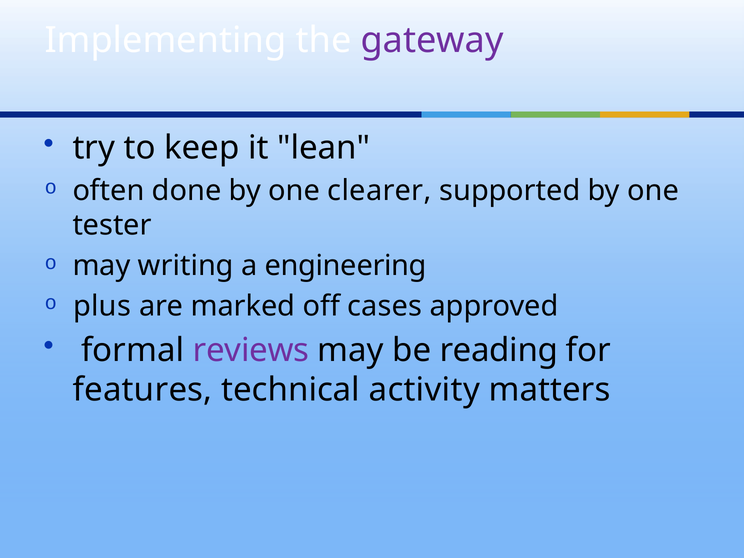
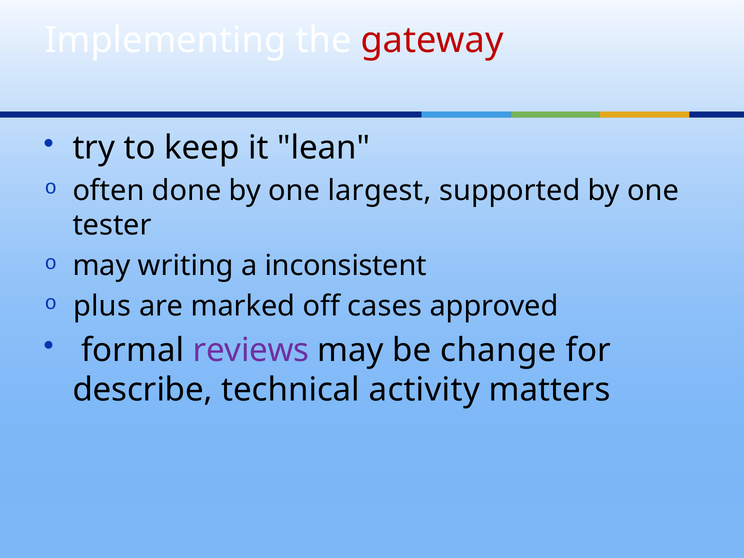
gateway colour: purple -> red (432, 40)
clearer: clearer -> largest (379, 191)
engineering: engineering -> inconsistent (346, 266)
reading: reading -> change (498, 350)
features: features -> describe (143, 390)
